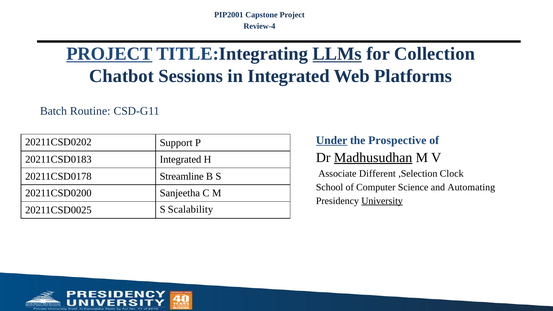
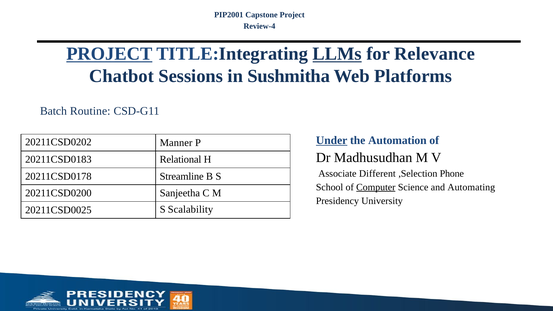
Collection: Collection -> Relevance (435, 54)
in Integrated: Integrated -> Sushmitha (289, 76)
Prospective: Prospective -> Automation (397, 140)
Support: Support -> Manner (176, 143)
Madhusudhan underline: present -> none (373, 158)
20211CSD0183 Integrated: Integrated -> Relational (181, 160)
Clock: Clock -> Phone (452, 173)
Computer underline: none -> present (376, 187)
University underline: present -> none (382, 201)
